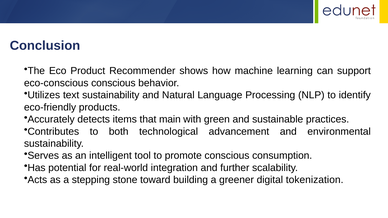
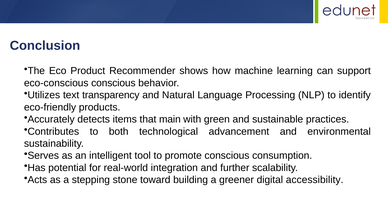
text sustainability: sustainability -> transparency (111, 95)
tokenization: tokenization -> accessibility (315, 180)
